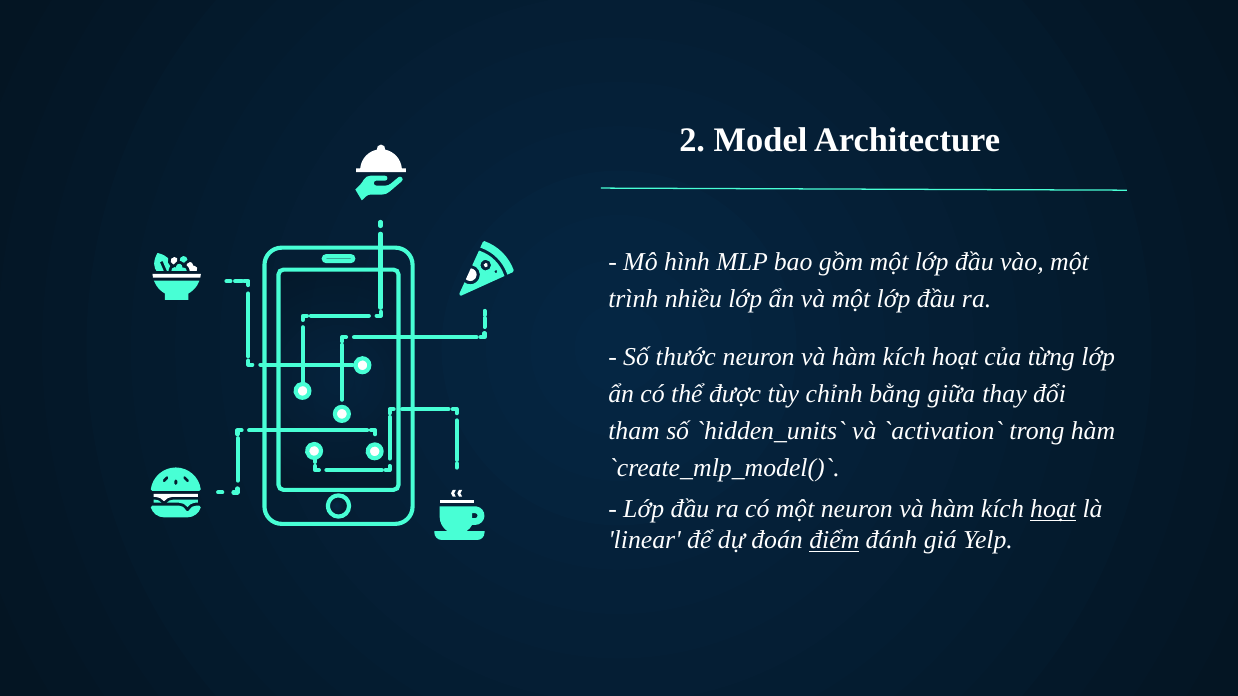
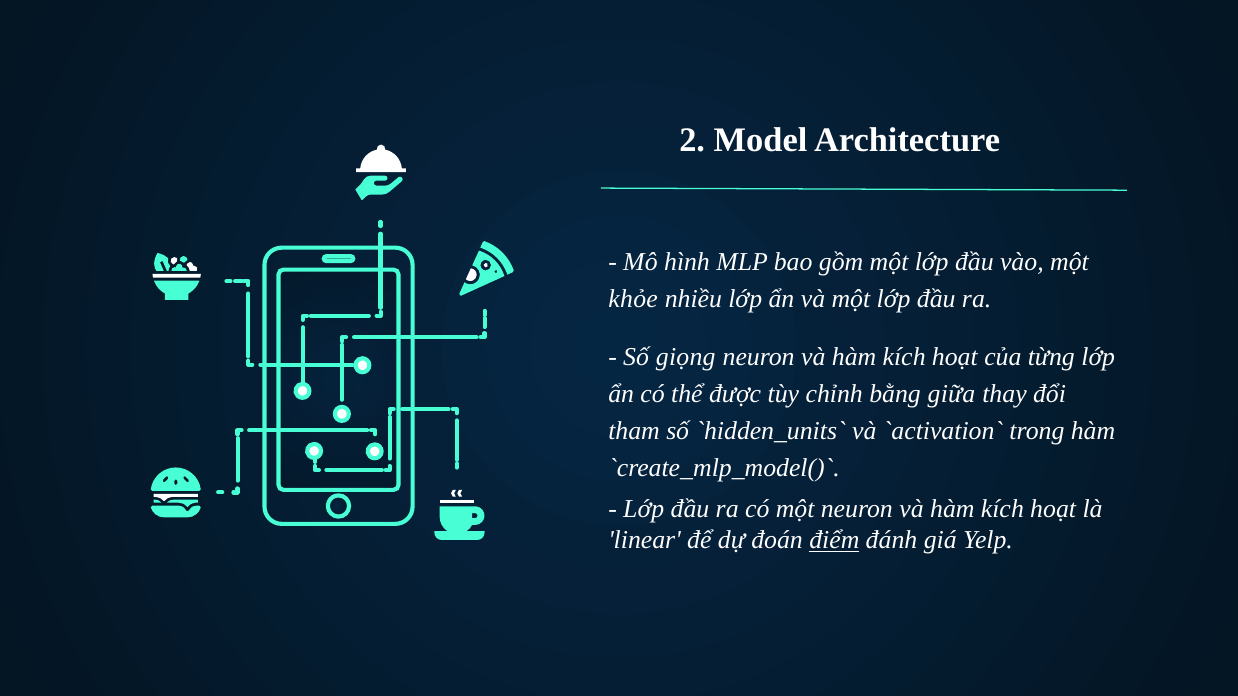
trình: trình -> khỏe (633, 299)
thước: thước -> giọng (686, 357)
hoạt underline: present -> none (1053, 510)
